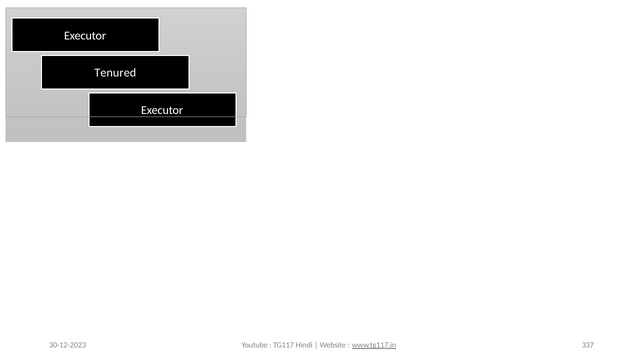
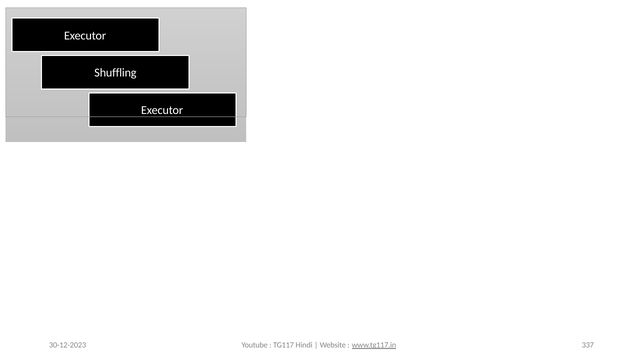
Tenured: Tenured -> Shuffling (115, 73)
